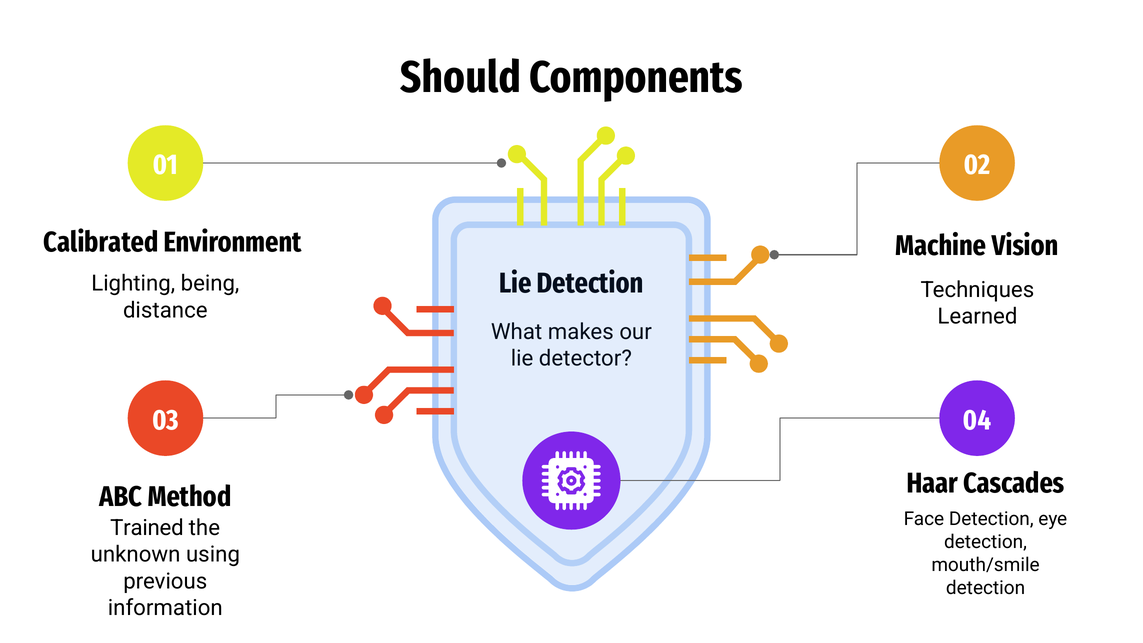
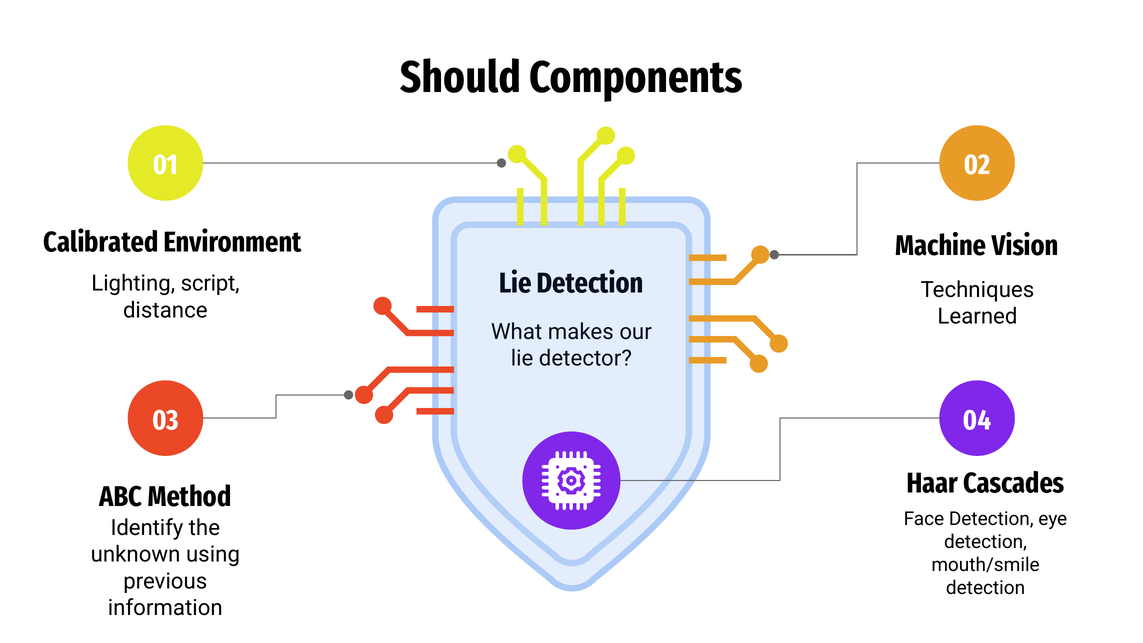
being: being -> script (210, 284)
Trained: Trained -> Identify (147, 528)
